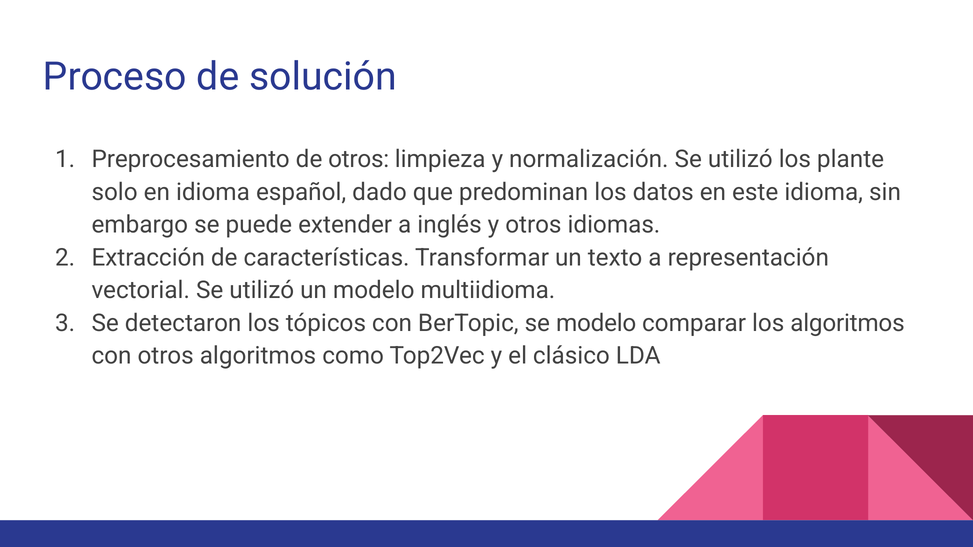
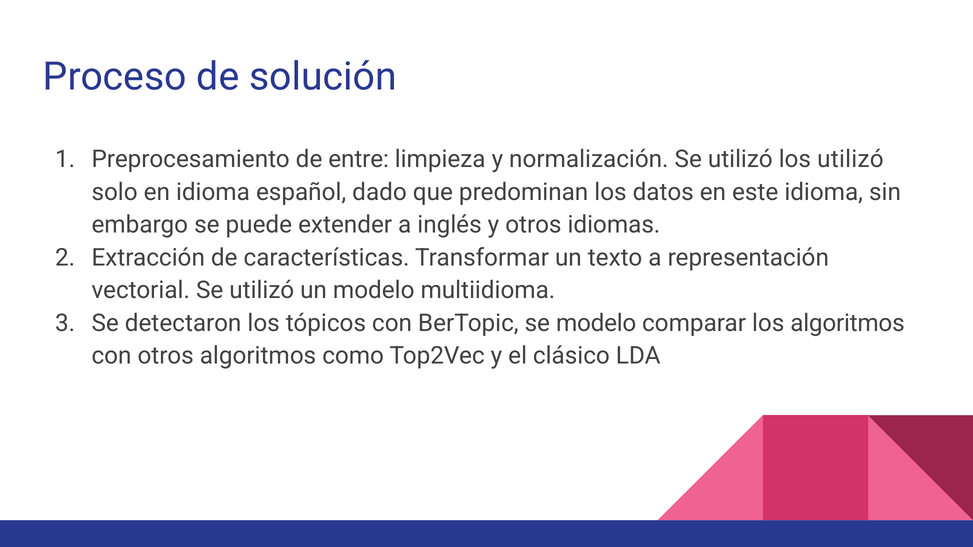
de otros: otros -> entre (359, 159)
los plante: plante -> utilizó (850, 159)
